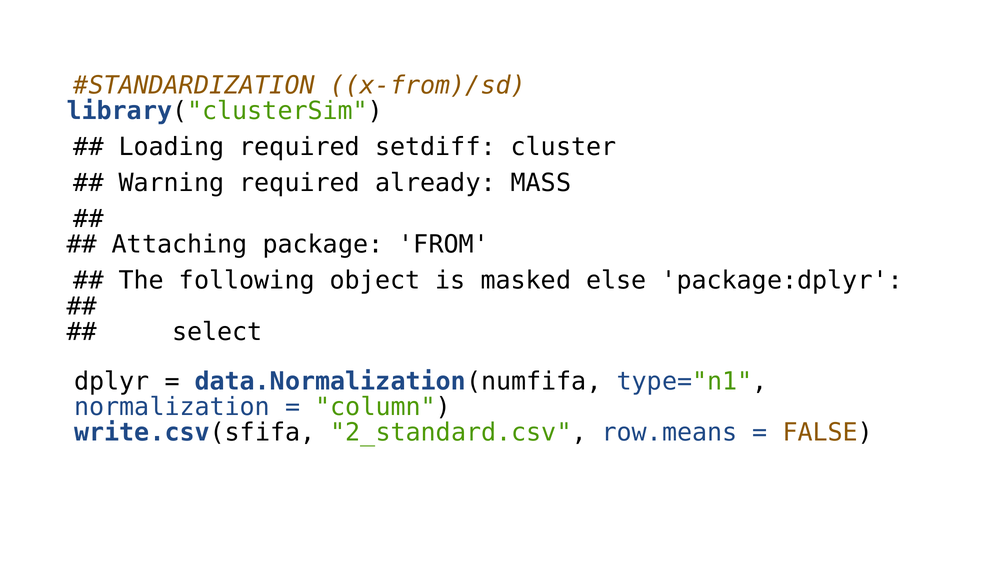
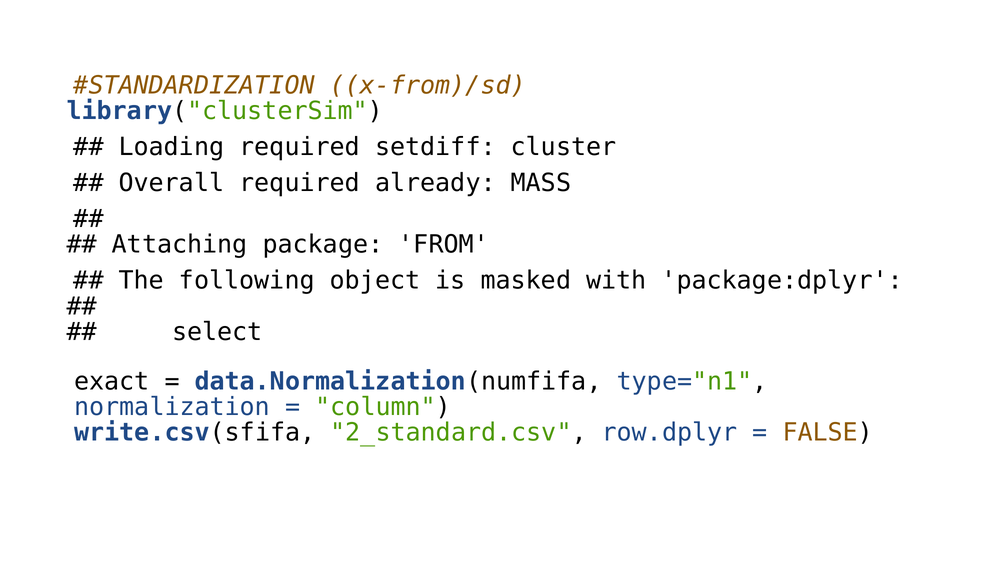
Warning: Warning -> Overall (171, 183)
else: else -> with (616, 281)
dplyr: dplyr -> exact (112, 381)
row.means: row.means -> row.dplyr (670, 432)
